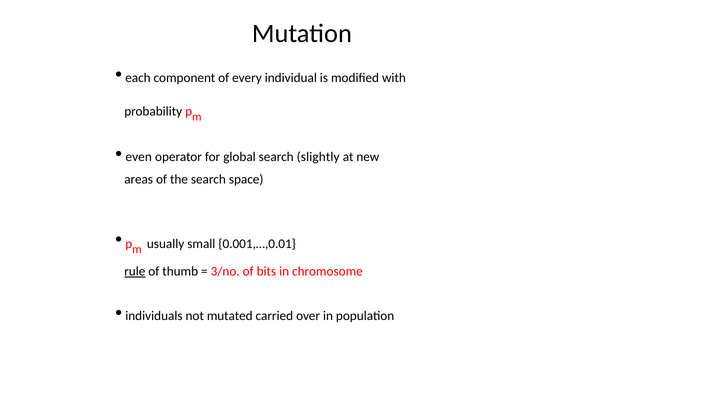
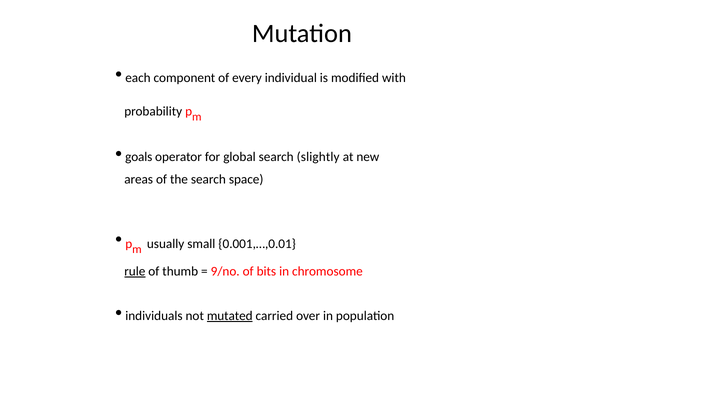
even: even -> goals (139, 157)
3/no: 3/no -> 9/no (225, 271)
mutated underline: none -> present (230, 315)
